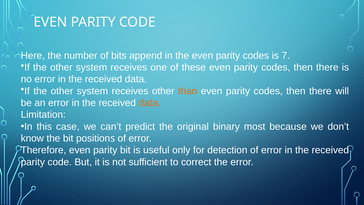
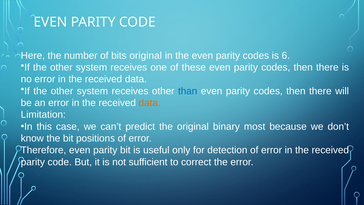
bits append: append -> original (146, 55)
7: 7 -> 6 (286, 55)
than colour: orange -> blue (188, 91)
